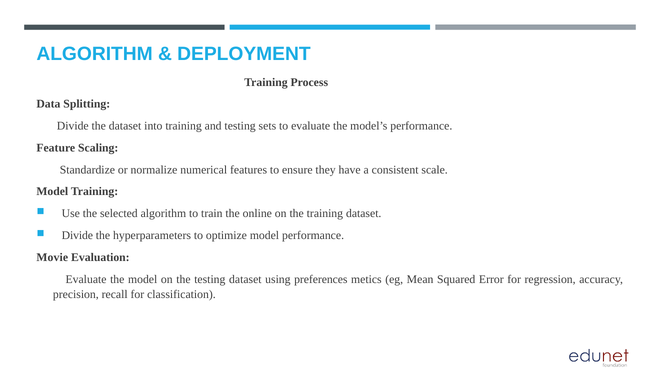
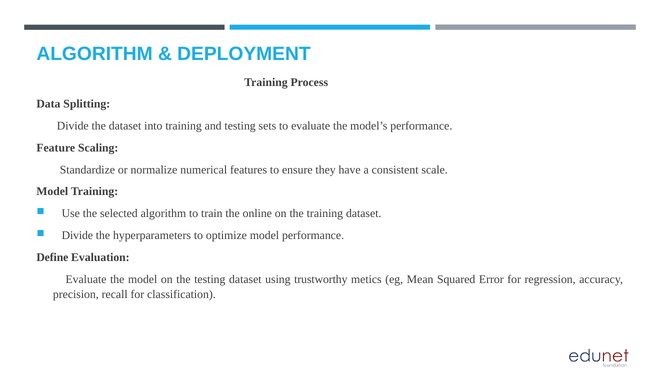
Movie: Movie -> Define (52, 257)
preferences: preferences -> trustworthy (321, 279)
